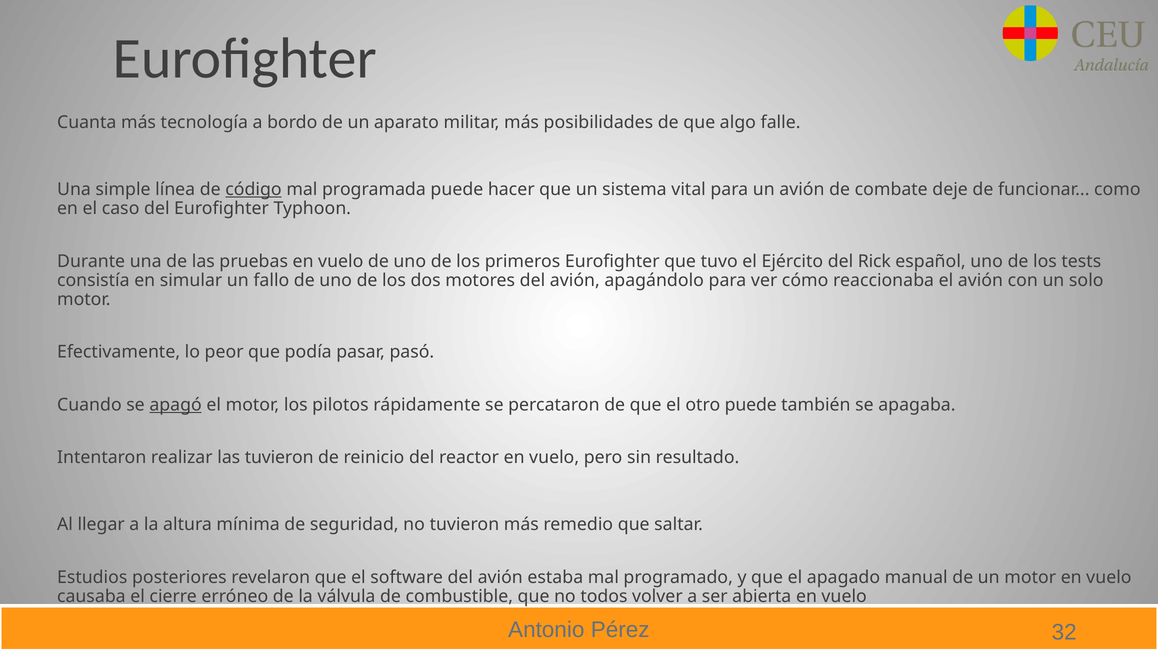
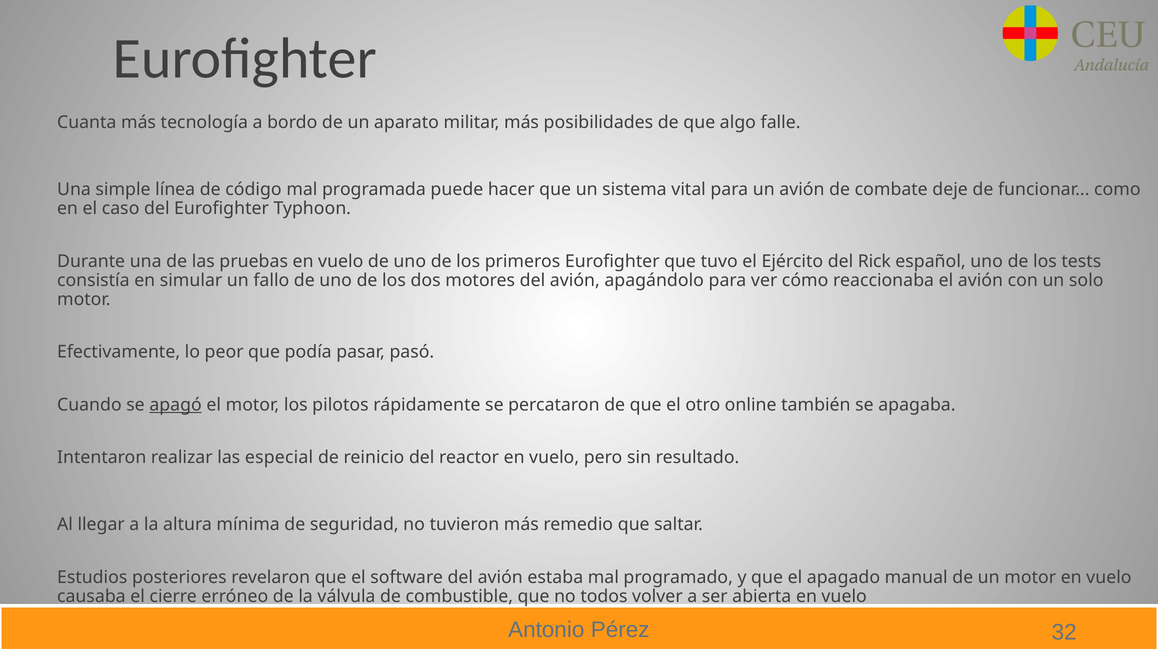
código underline: present -> none (253, 190)
otro puede: puede -> online (751, 405)
las tuvieron: tuvieron -> especial (279, 458)
